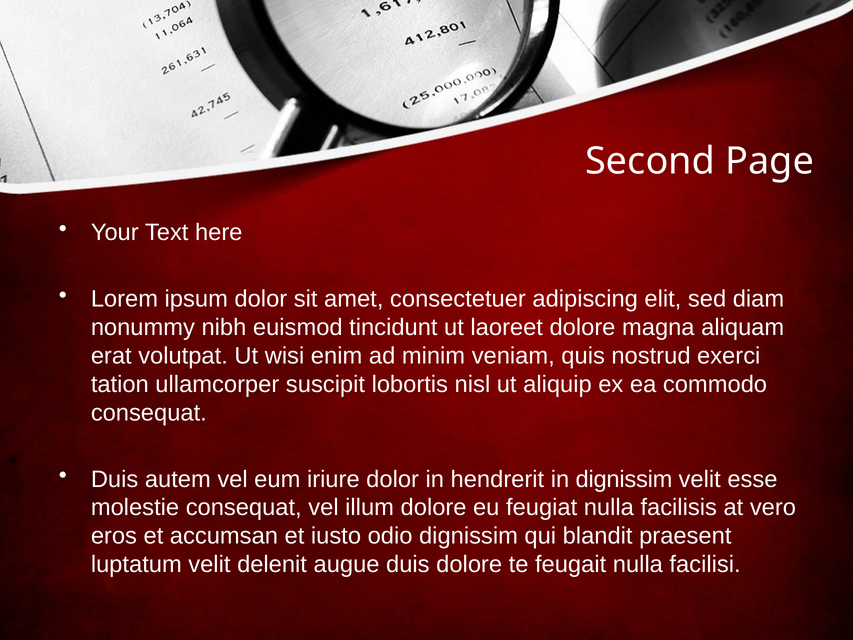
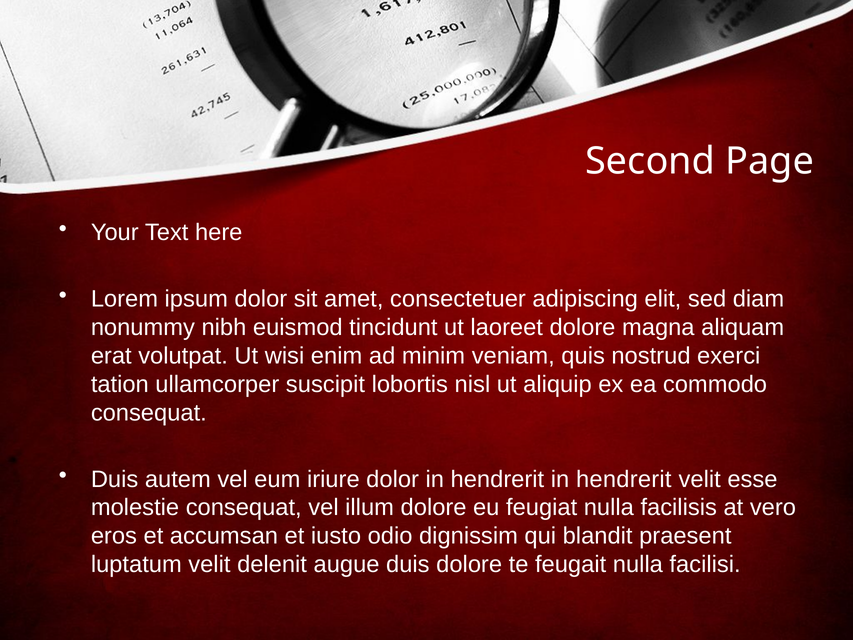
hendrerit in dignissim: dignissim -> hendrerit (624, 479)
